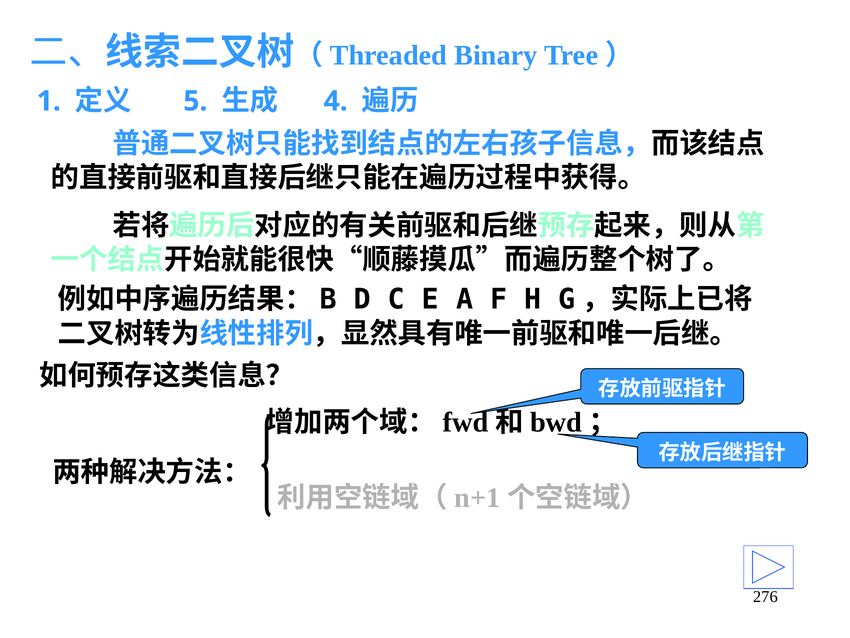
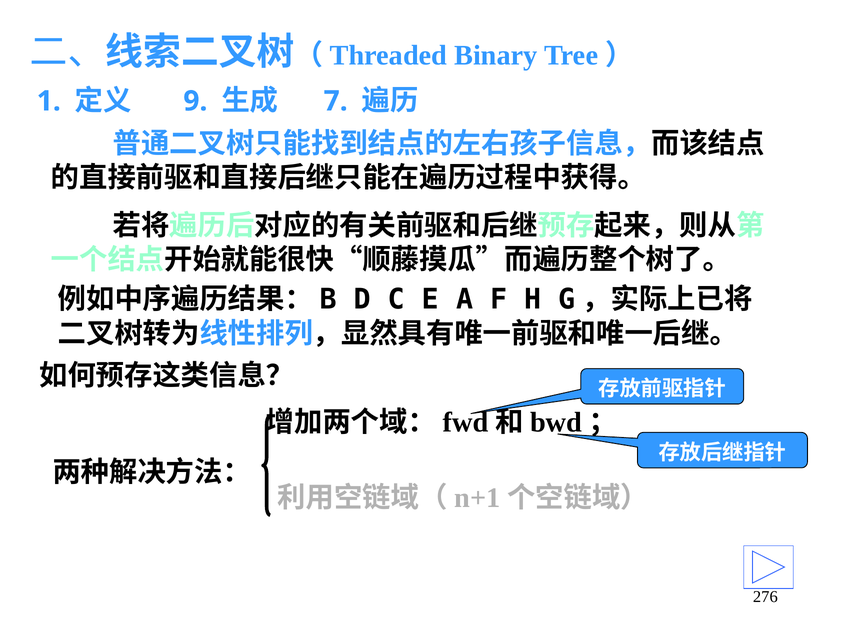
5: 5 -> 9 (195, 101)
4: 4 -> 7 (336, 101)
